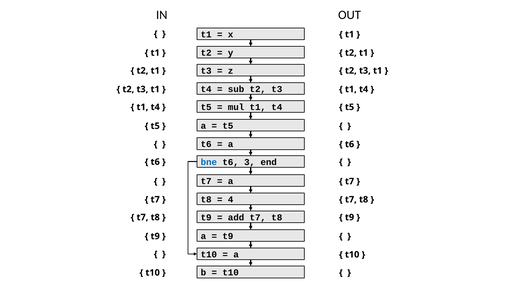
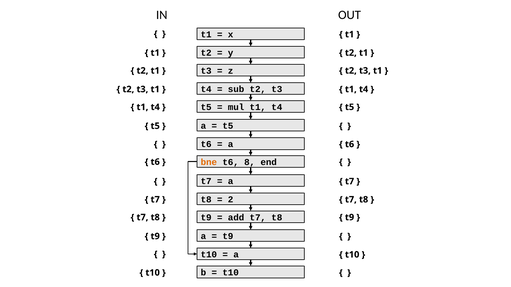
bne colour: blue -> orange (209, 162)
3: 3 -> 8 (250, 162)
4: 4 -> 2 (231, 200)
